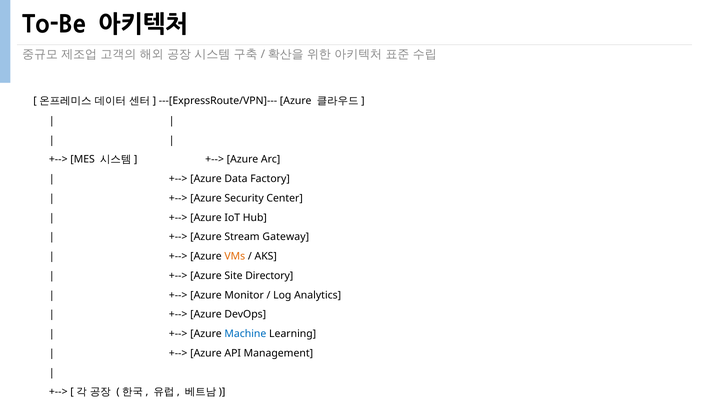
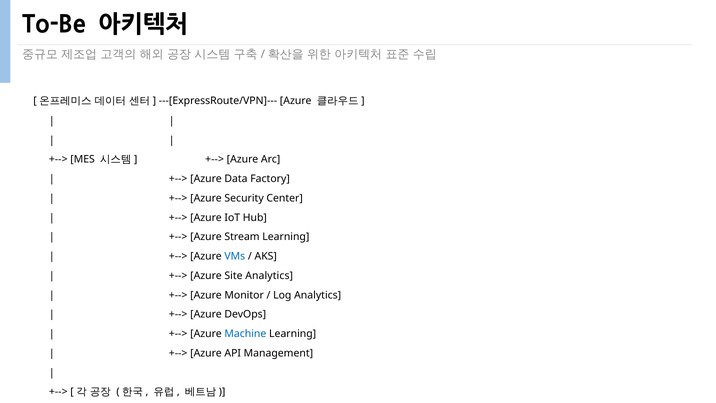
Stream Gateway: Gateway -> Learning (286, 237)
VMs colour: orange -> blue (235, 256)
Site Directory: Directory -> Analytics (269, 276)
